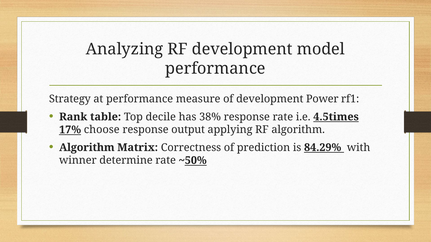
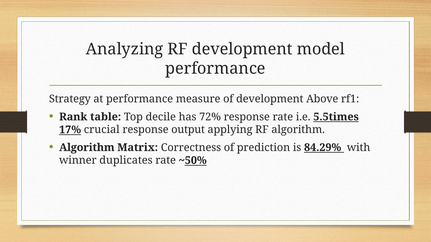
Power: Power -> Above (322, 99)
38%: 38% -> 72% (210, 117)
4.5times: 4.5times -> 5.5times (336, 117)
choose: choose -> crucial (102, 130)
determine: determine -> duplicates (126, 161)
